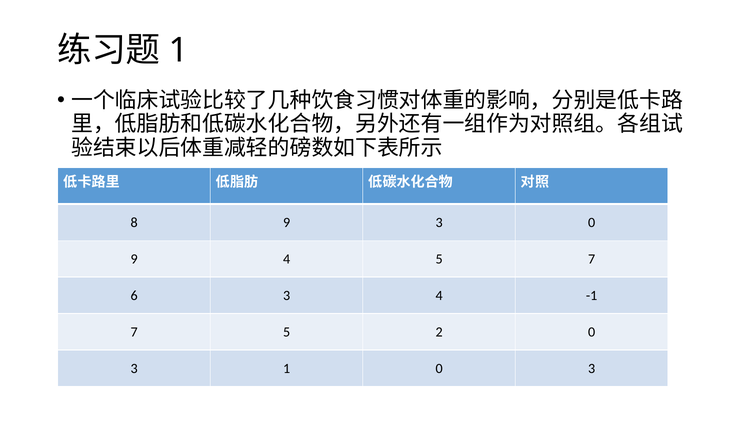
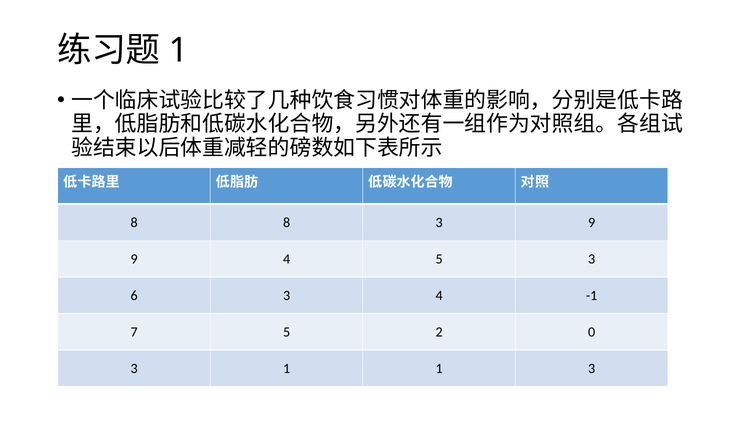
8 9: 9 -> 8 (287, 222)
3 0: 0 -> 9 (592, 222)
5 7: 7 -> 3 (592, 259)
1 0: 0 -> 1 (439, 368)
